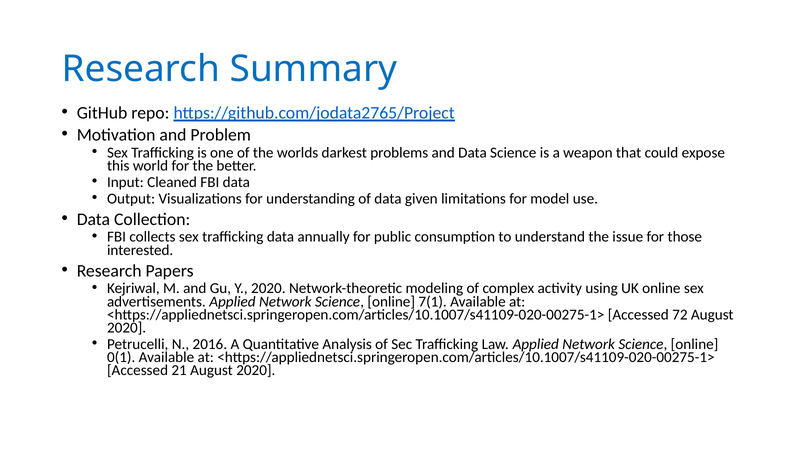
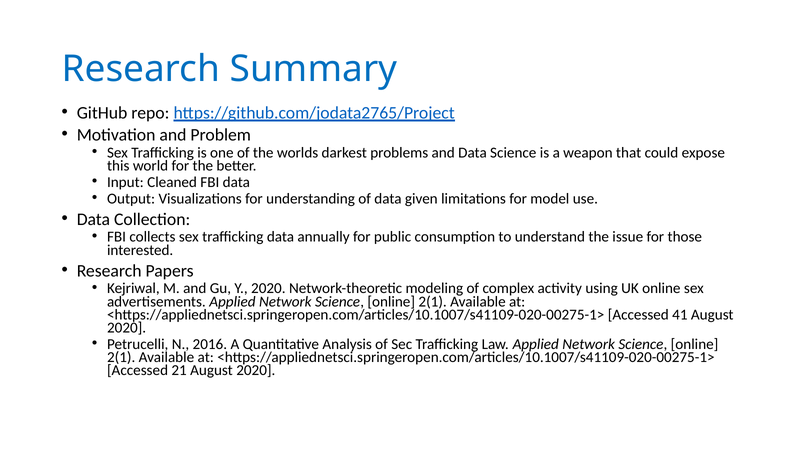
7(1: 7(1 -> 2(1 (433, 302)
72: 72 -> 41 (680, 315)
0(1: 0(1 -> 2(1 (121, 358)
